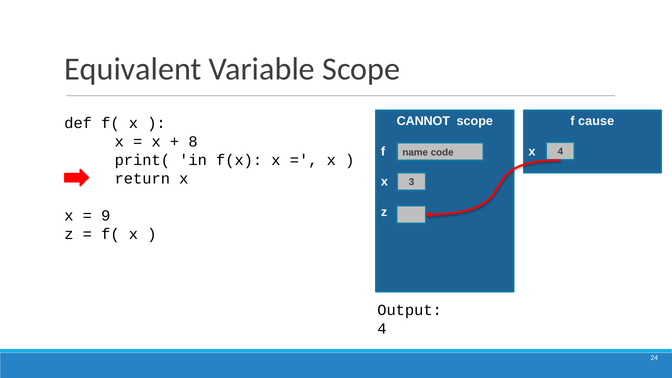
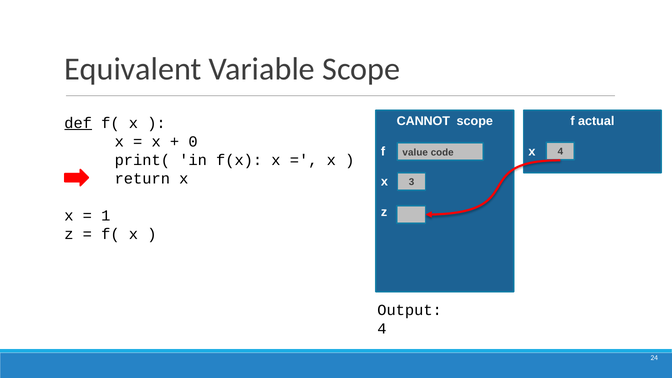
cause: cause -> actual (596, 121)
def underline: none -> present (78, 123)
8: 8 -> 0 (193, 142)
name: name -> value (415, 152)
9: 9 -> 1 (106, 215)
